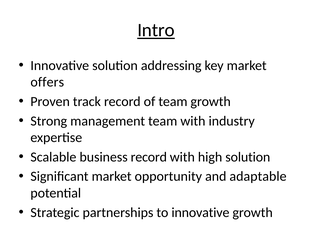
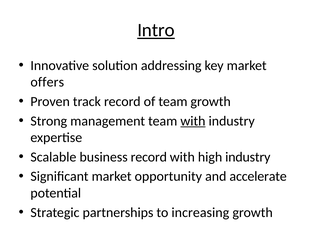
with underline: none -> present (193, 121)
high solution: solution -> industry (248, 157)
adaptable: adaptable -> accelerate (258, 176)
to innovative: innovative -> increasing (200, 212)
